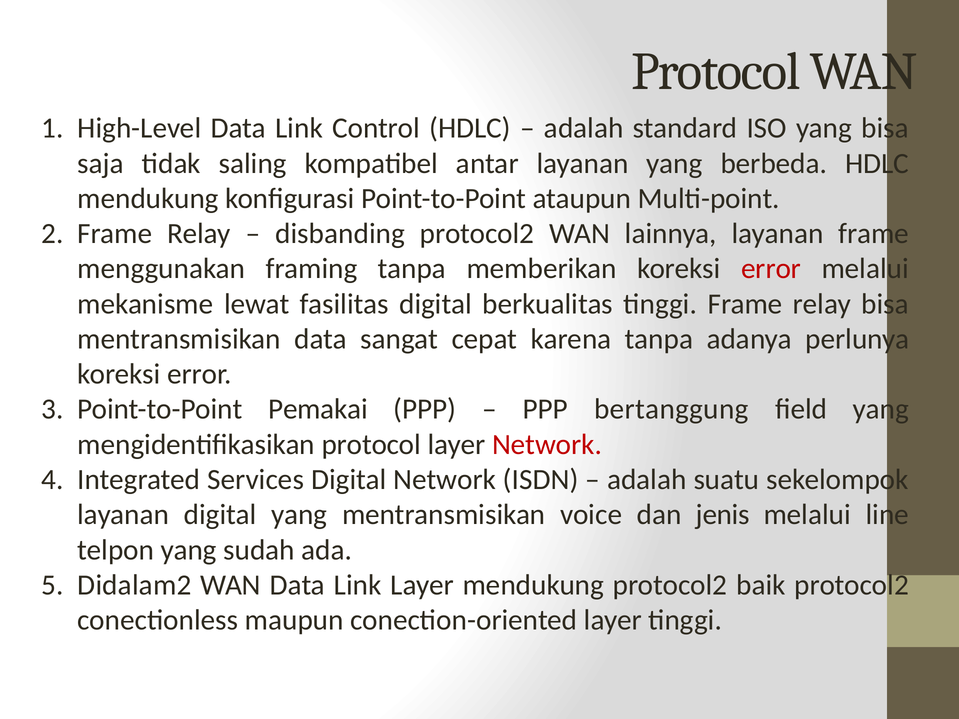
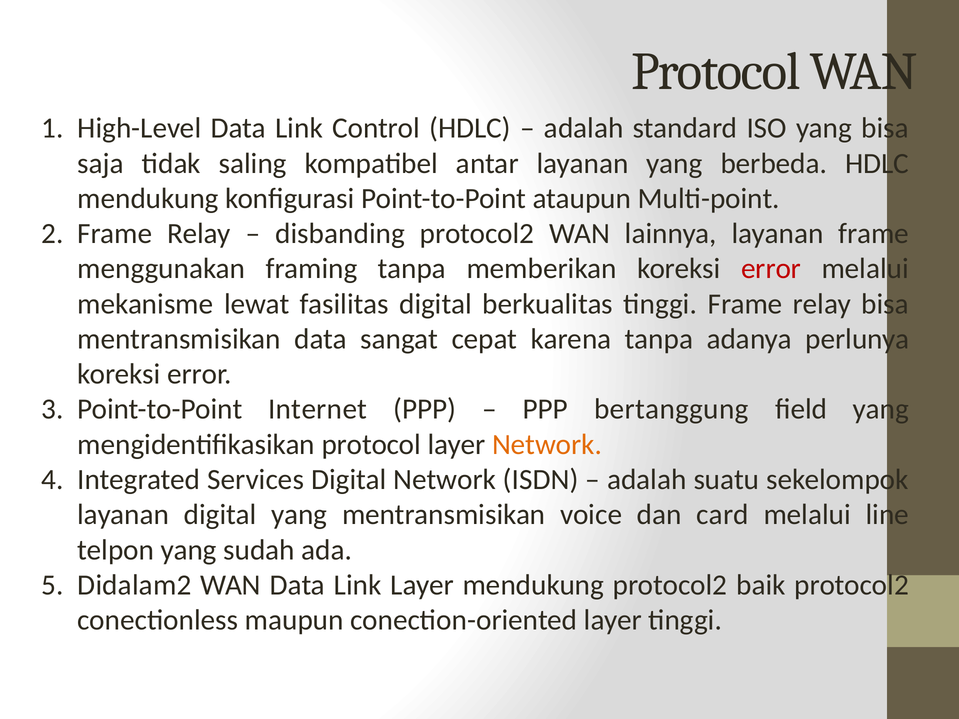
Pemakai: Pemakai -> Internet (318, 409)
Network colour: red -> orange (547, 445)
jenis: jenis -> card (723, 515)
